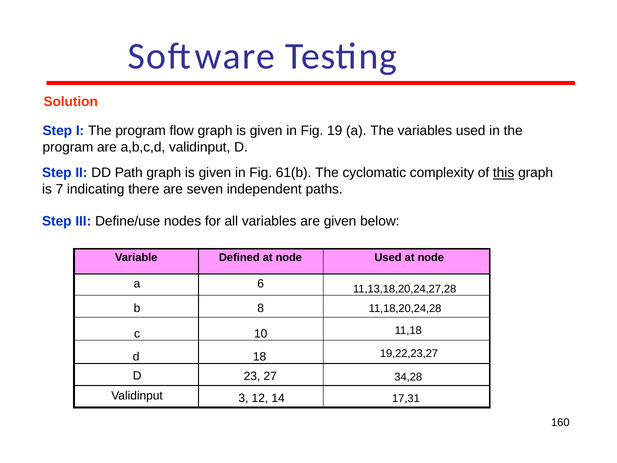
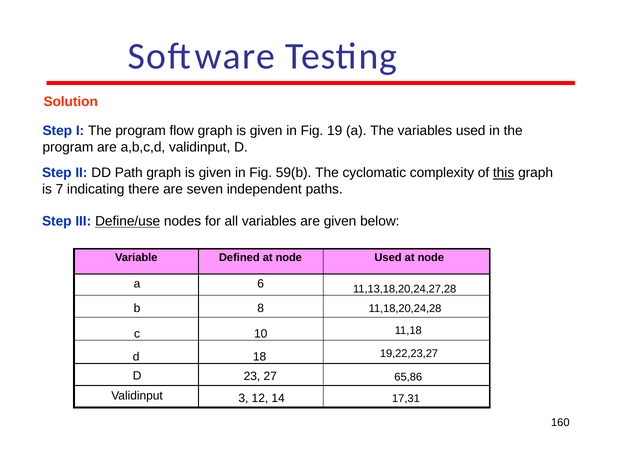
61(b: 61(b -> 59(b (294, 173)
Define/use underline: none -> present (128, 221)
34,28: 34,28 -> 65,86 (408, 377)
